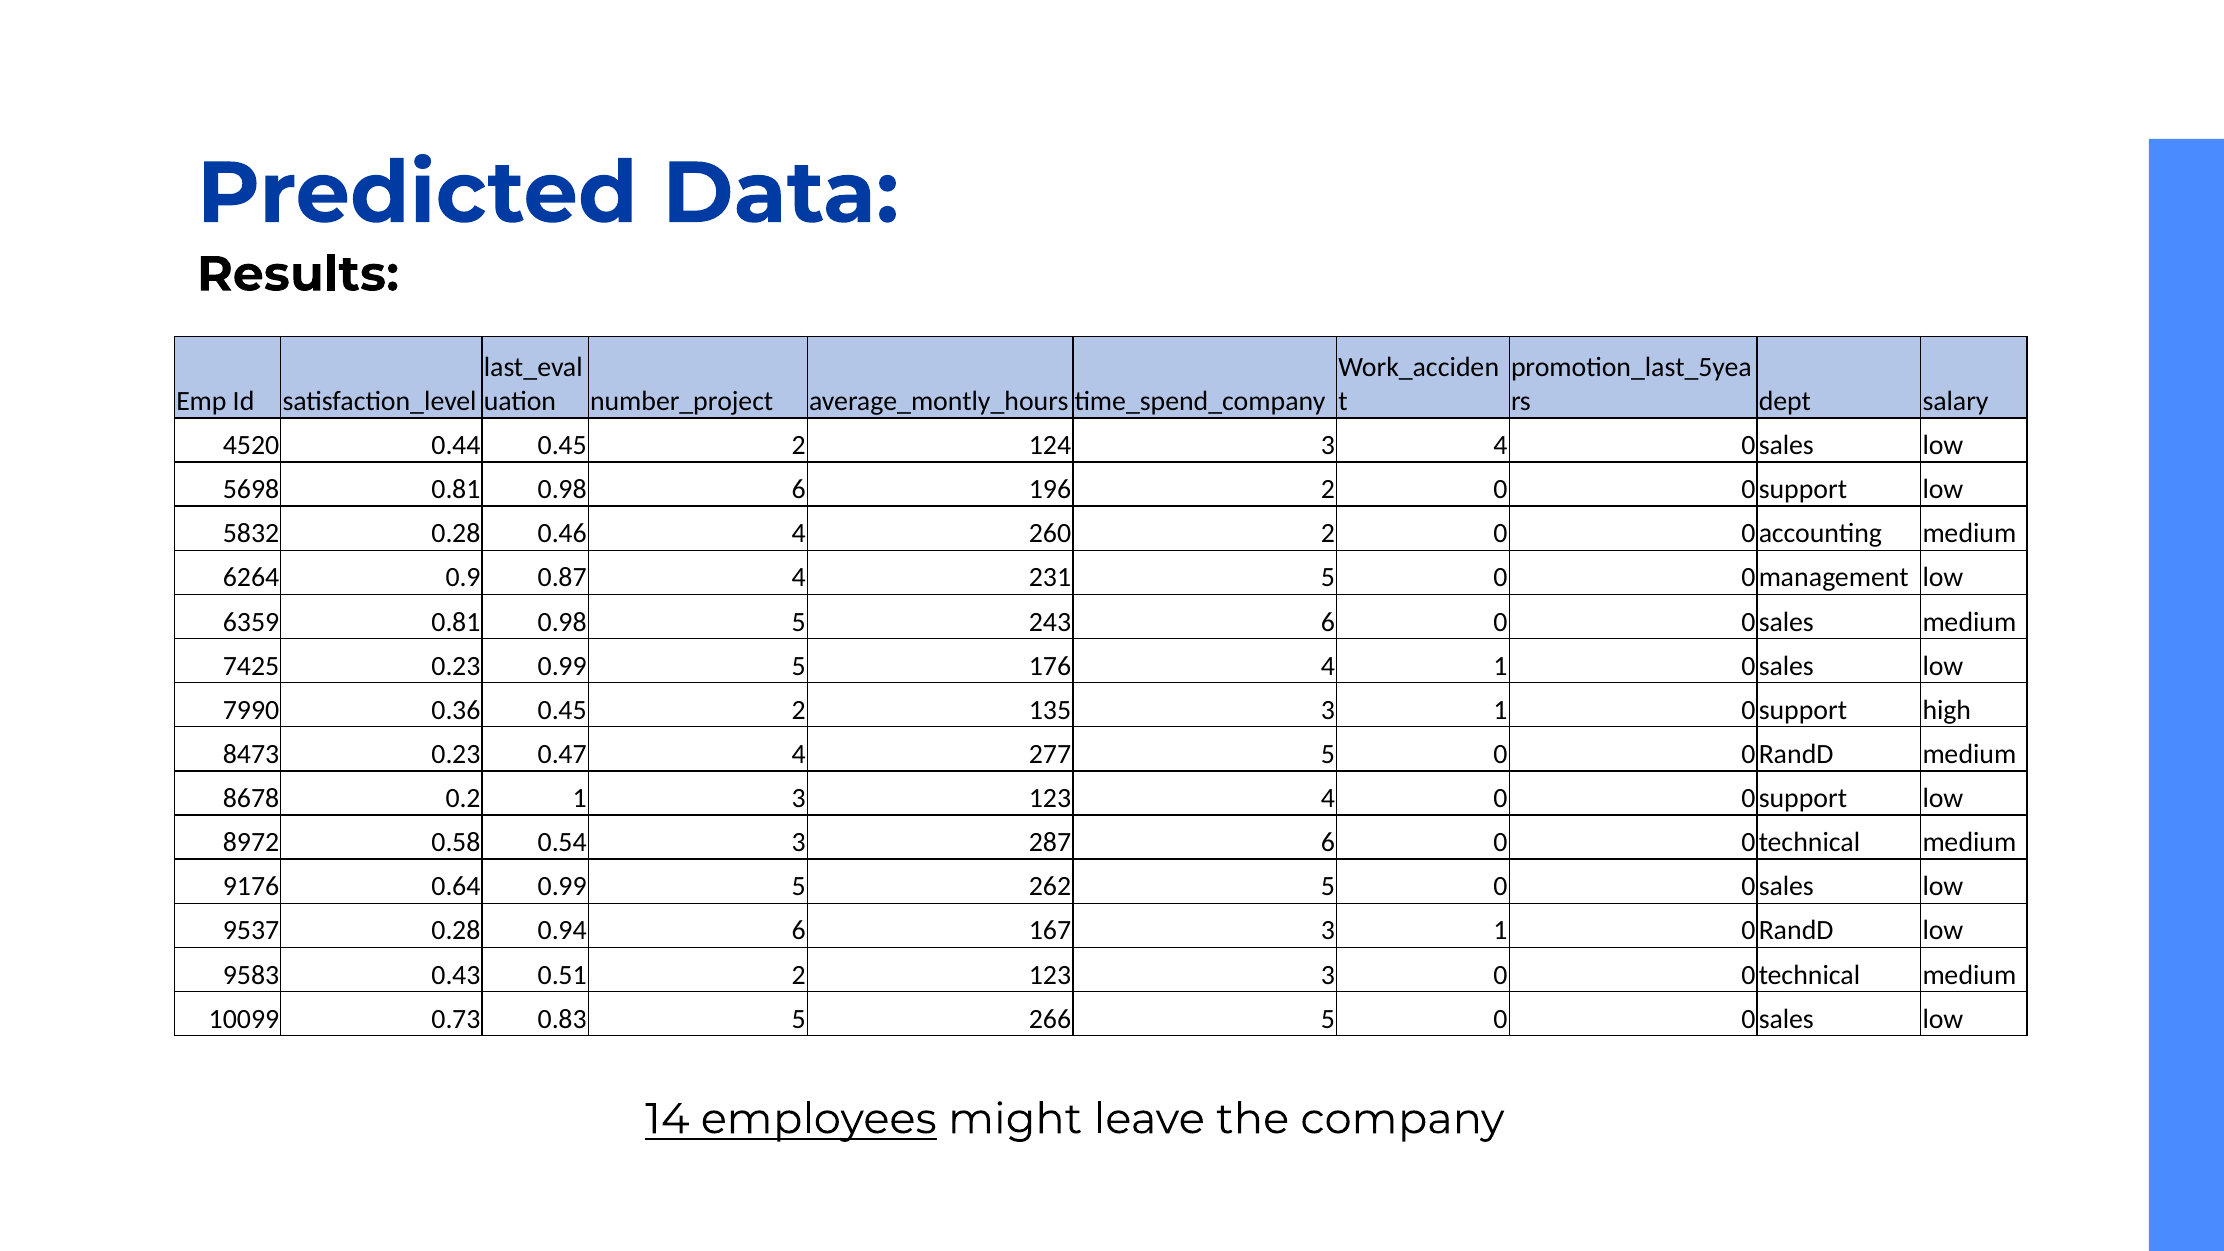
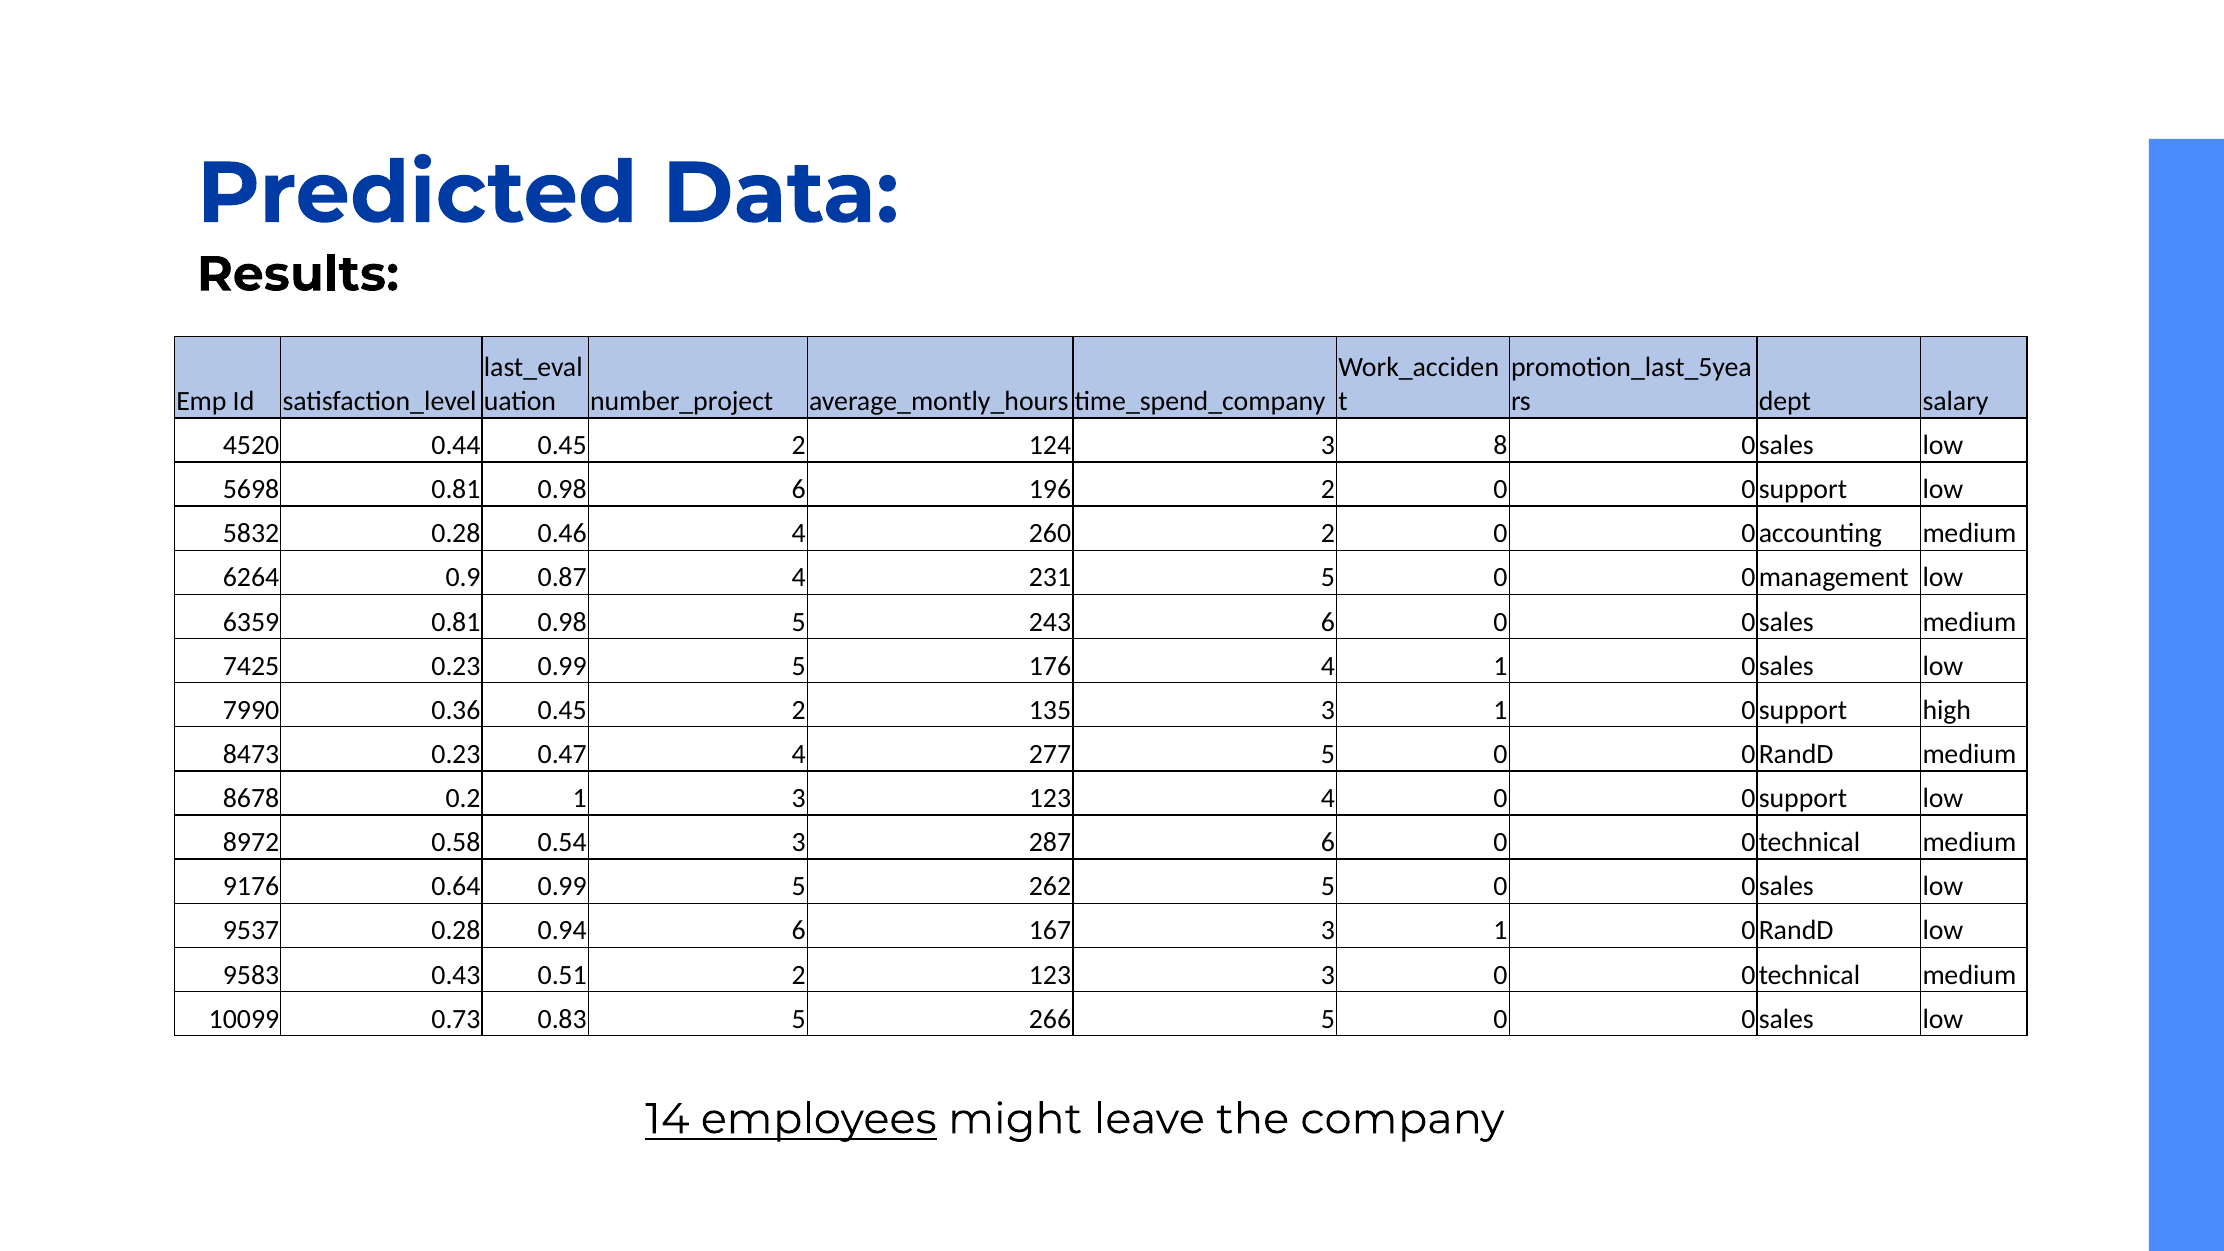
3 4: 4 -> 8 (1501, 445)
